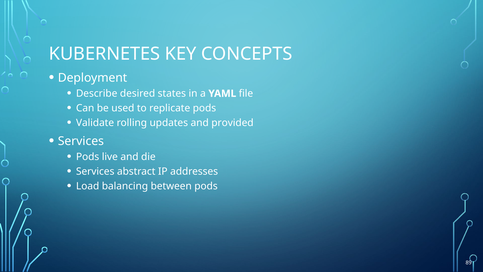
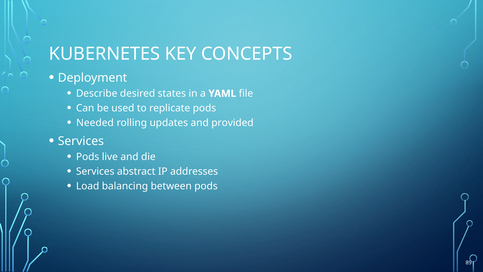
Validate: Validate -> Needed (95, 123)
